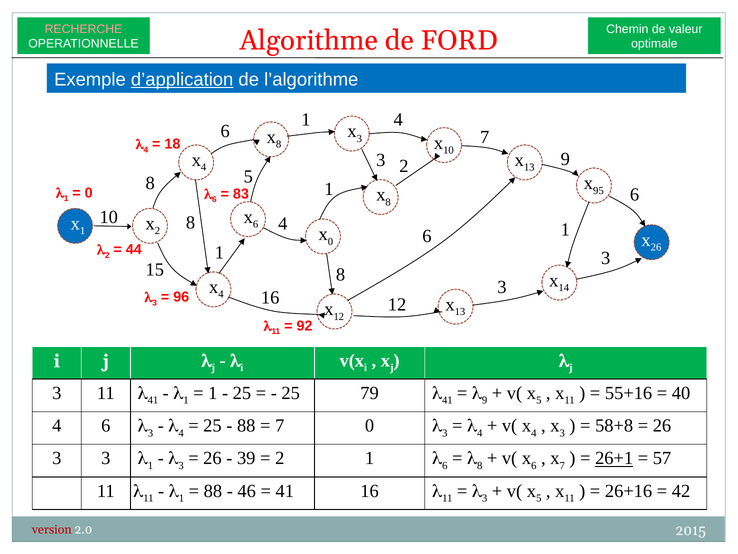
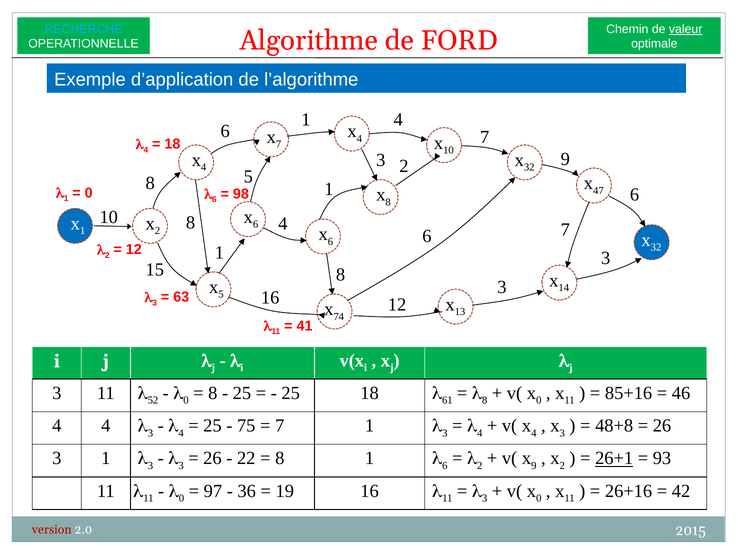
RECHERCHE colour: pink -> light blue (83, 29)
valeur underline: none -> present (686, 29)
d’application underline: present -> none (182, 79)
3: 3 -> 4 (359, 138)
8: 8 -> 7 (279, 144)
13: 13 -> 32 (529, 167)
95: 95 -> 47 (598, 190)
83: 83 -> 98 (241, 194)
0: 0 -> 6 (331, 241)
6 1: 1 -> 7 (565, 229)
26: 26 -> 32 (656, 247)
44: 44 -> 12 (134, 249)
4: 4 -> 5 (221, 294)
96: 96 -> 63 (181, 297)
12: 12 -> 74 (339, 316)
92: 92 -> 41 (305, 326)
41: 41 -> 52 (153, 400)
1: 1 -> 0 (186, 400)
1: 1 -> 8 (213, 393)
25 79: 79 -> 18 (370, 393)
41: 41 -> 61 (447, 400)
9: 9 -> 8 (485, 400)
5: 5 -> 0 (539, 400)
55+16: 55+16 -> 85+16 (629, 393)
40: 40 -> 46 (681, 393)
6: 6 -> 4 (106, 425)
88: 88 -> 75 (246, 425)
0: 0 -> 1 (370, 425)
58+8: 58+8 -> 48+8 (614, 425)
3: 3 -> 1 (106, 458)
1: 1 -> 3 (150, 465)
39: 39 -> 22 (246, 458)
2: 2 -> 8 (280, 458)
8: 8 -> 2 (480, 465)
6: 6 -> 9 (534, 465)
7: 7 -> 2 (562, 465)
57: 57 -> 93 (662, 458)
1: 1 -> 0 (182, 498)
88: 88 -> 97 (213, 491)
46: 46 -> 36 (247, 491)
41: 41 -> 19 (285, 491)
5: 5 -> 0 (539, 498)
